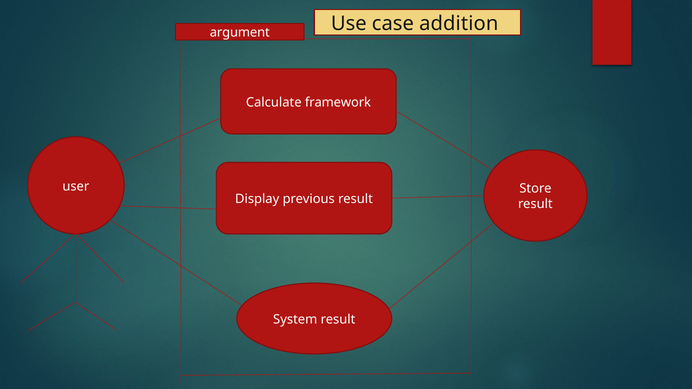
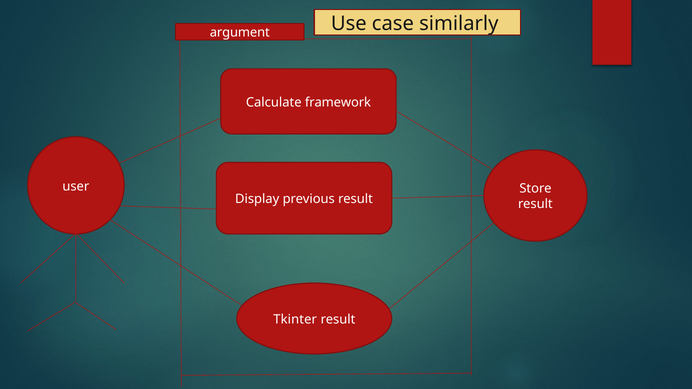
addition: addition -> similarly (459, 24)
System: System -> Tkinter (295, 320)
